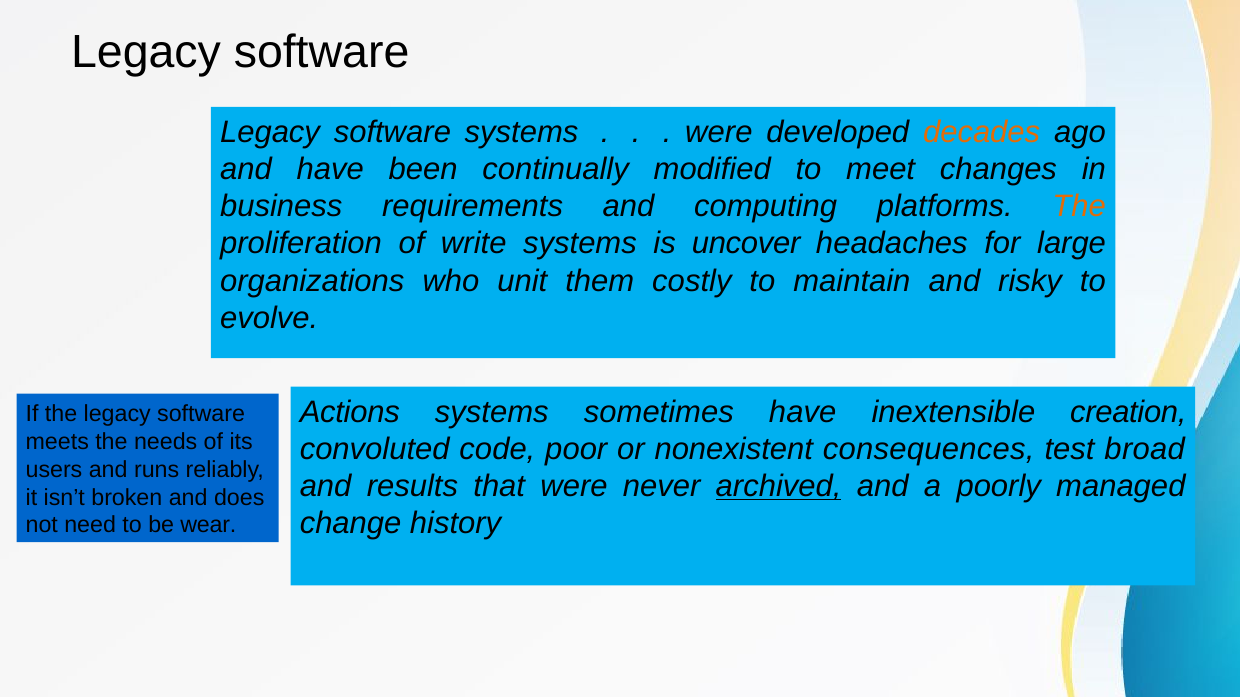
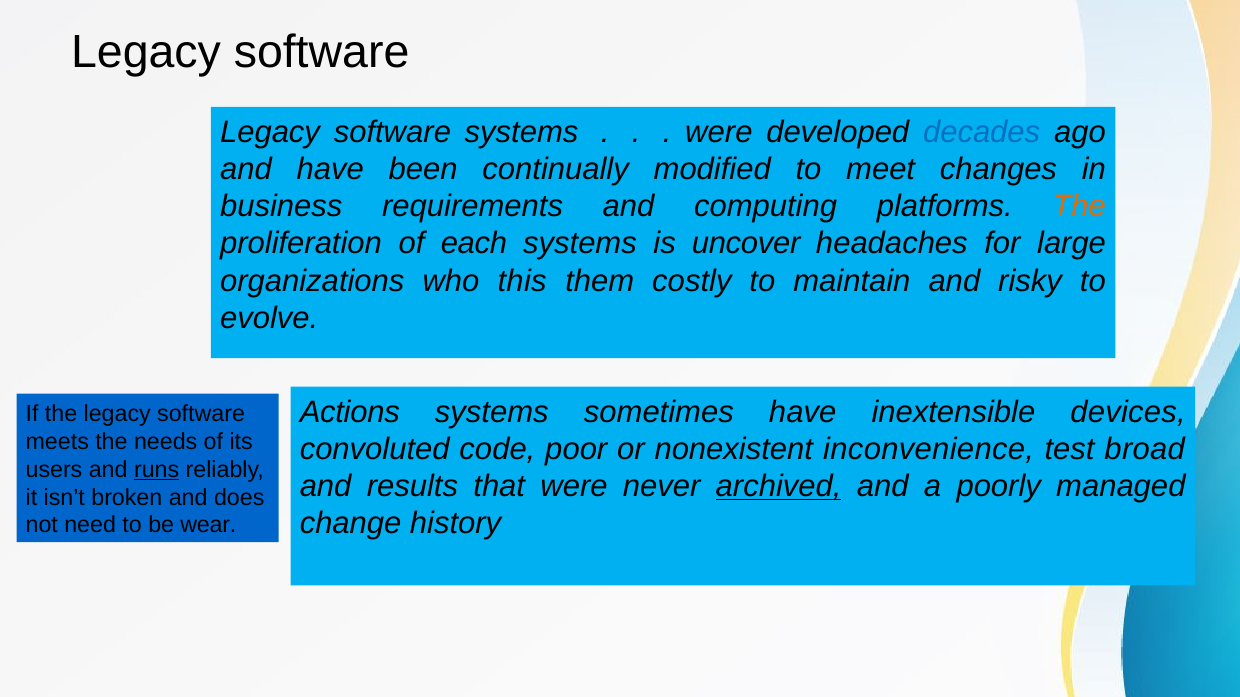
decades colour: orange -> blue (982, 132)
write: write -> each (474, 244)
unit: unit -> this (522, 281)
creation: creation -> devices (1128, 412)
consequences: consequences -> inconvenience (929, 449)
runs underline: none -> present (157, 470)
